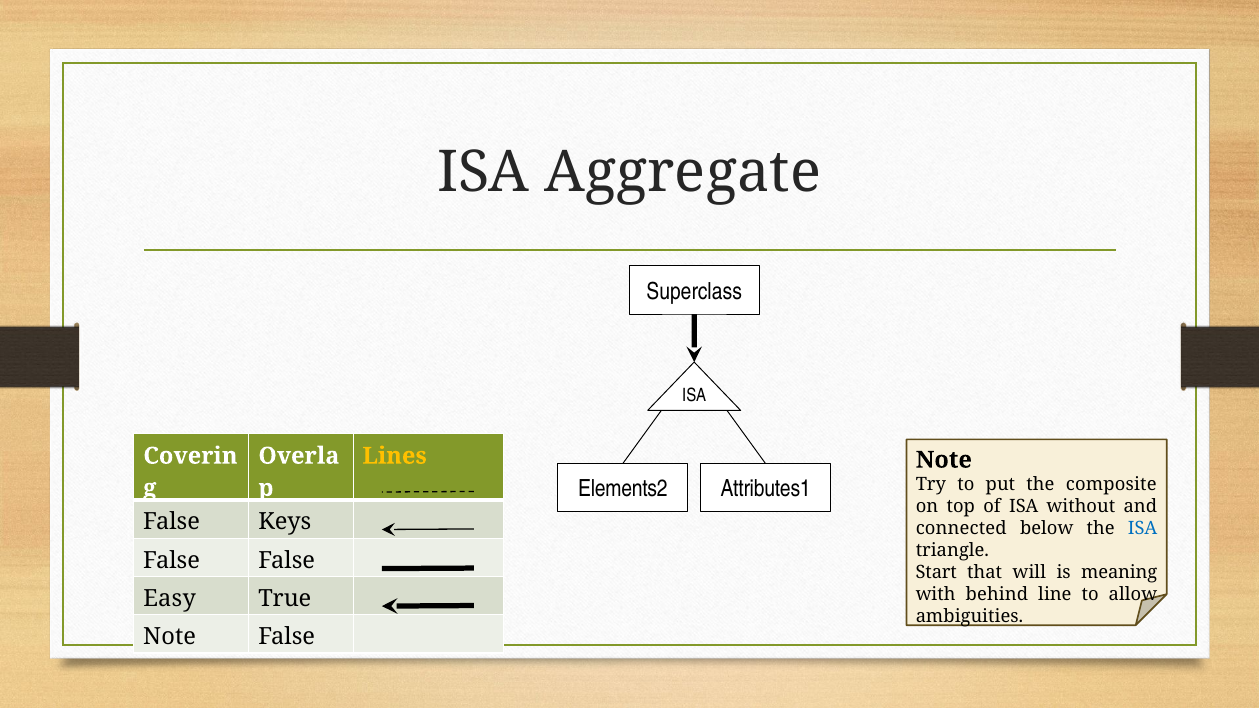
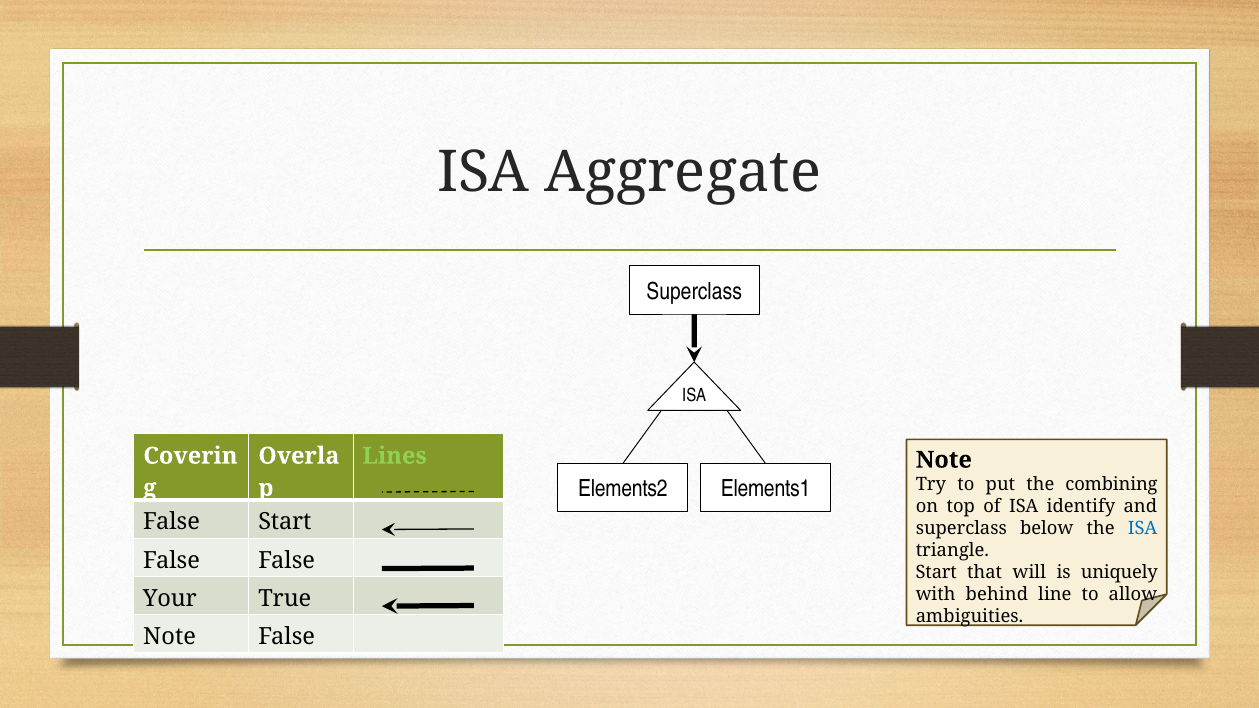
Lines colour: yellow -> light green (395, 456)
composite: composite -> combining (1112, 485)
Attributes1: Attributes1 -> Elements1 (766, 489)
without: without -> identify (1081, 507)
False Keys: Keys -> Start (285, 522)
connected: connected -> superclass (961, 529)
meaning: meaning -> uniquely (1119, 573)
Easy: Easy -> Your (170, 599)
